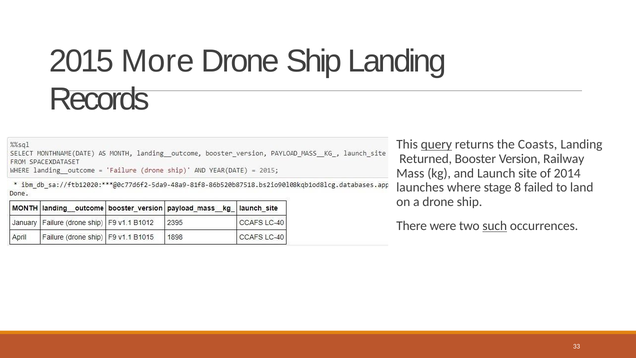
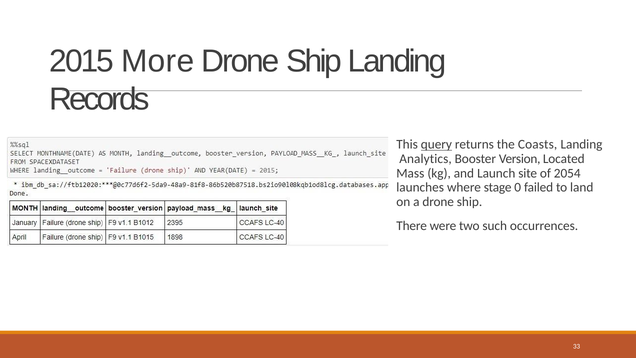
Returned: Returned -> Analytics (426, 159)
Railway: Railway -> Located (564, 159)
2014: 2014 -> 2054 (567, 173)
8: 8 -> 0 (518, 187)
such underline: present -> none (495, 226)
